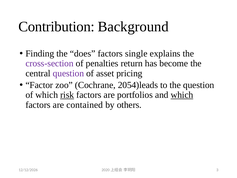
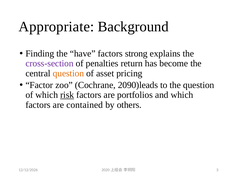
Contribution: Contribution -> Appropriate (56, 27)
does: does -> have (83, 53)
single: single -> strong (136, 53)
question colour: purple -> orange (68, 73)
2054)leads: 2054)leads -> 2090)leads (138, 85)
which underline: present -> none (182, 95)
